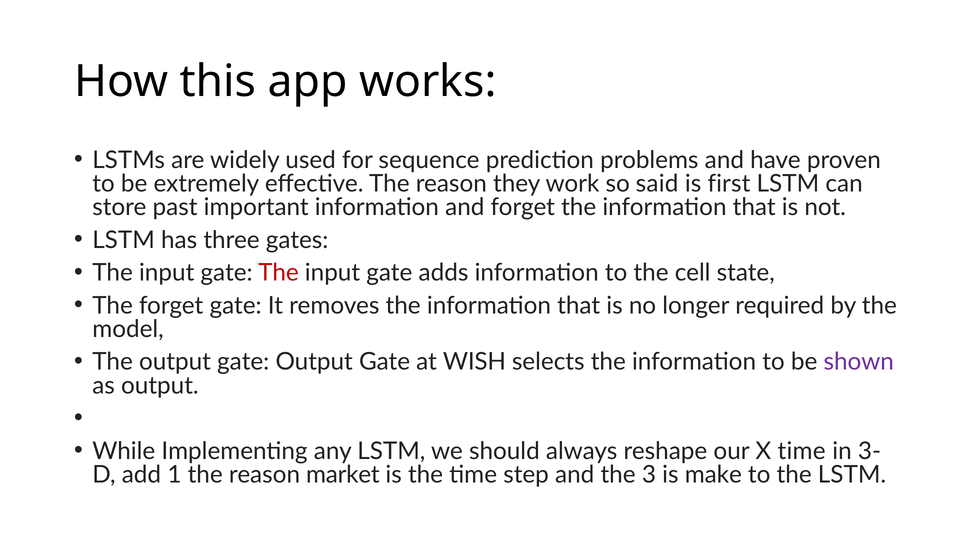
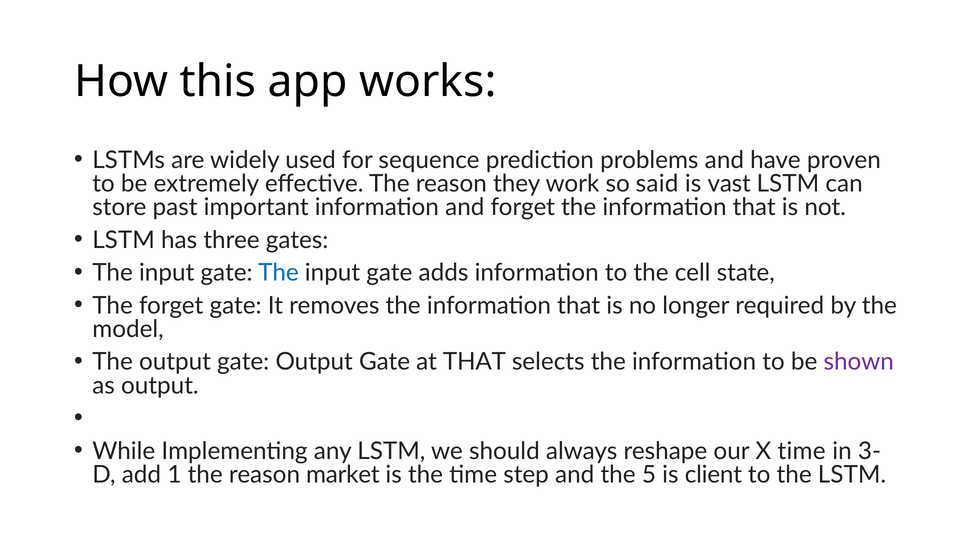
first: first -> vast (729, 184)
The colour: red -> blue (279, 273)
at WISH: WISH -> THAT (474, 362)
3: 3 -> 5 (649, 474)
make: make -> client (713, 474)
